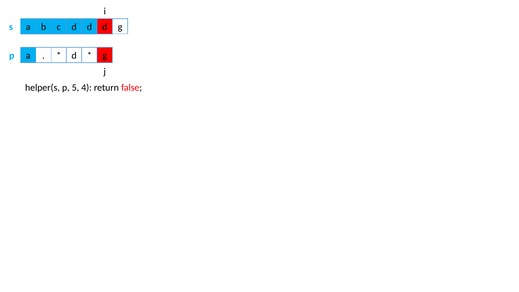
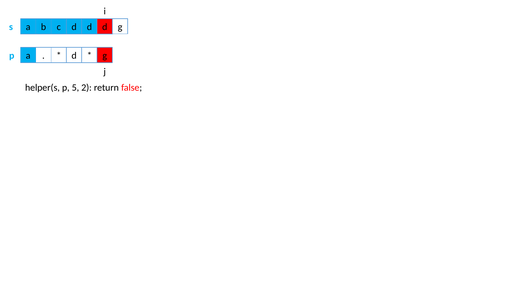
4: 4 -> 2 (87, 88)
